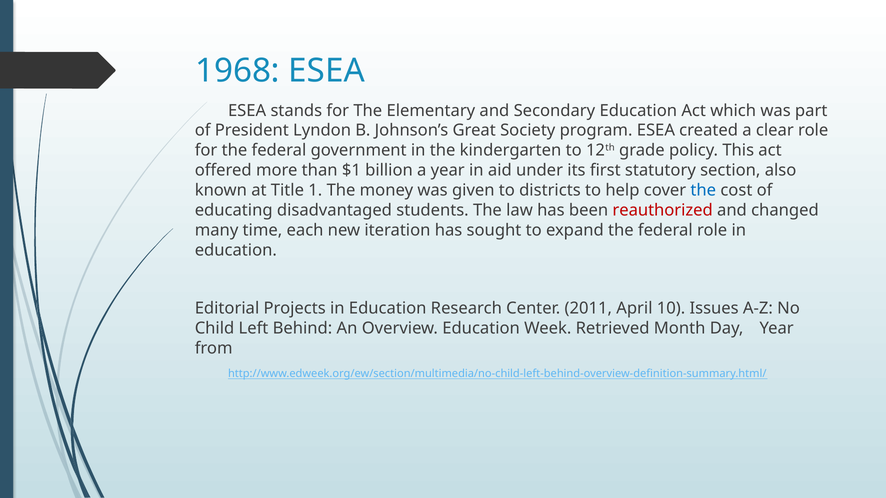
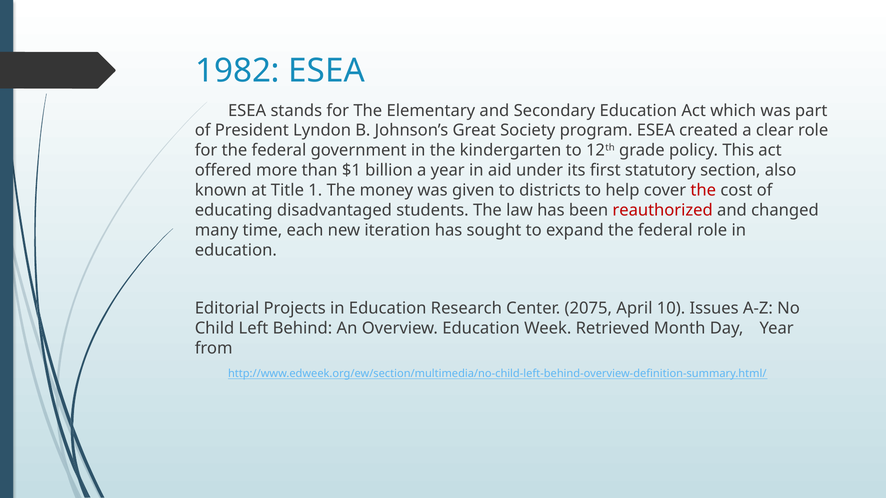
1968: 1968 -> 1982 (237, 71)
the colour: blue -> red (703, 190)
2011: 2011 -> 2075 (588, 309)
